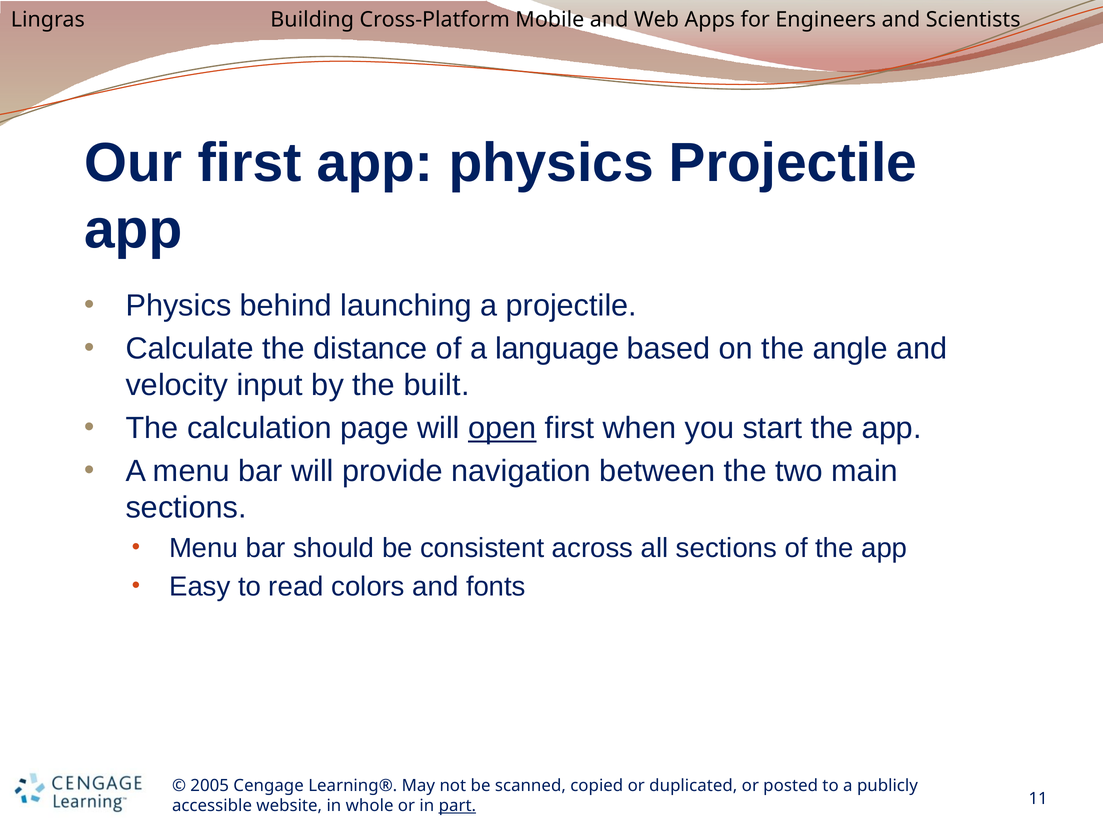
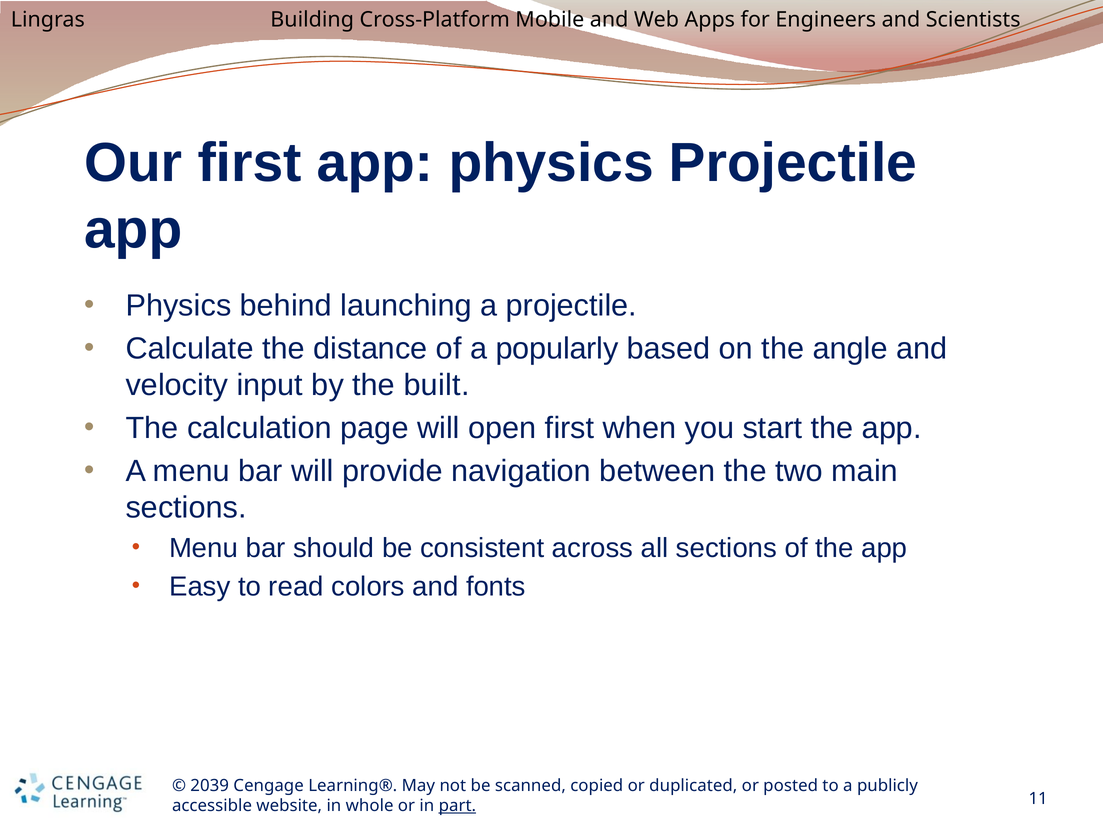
language: language -> popularly (557, 349)
open underline: present -> none (502, 428)
2005: 2005 -> 2039 (210, 786)
